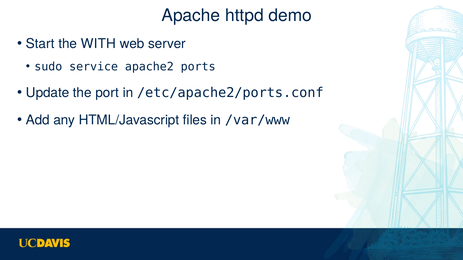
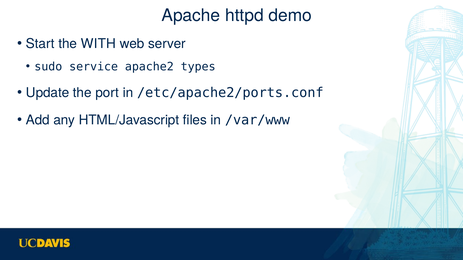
ports: ports -> types (198, 67)
